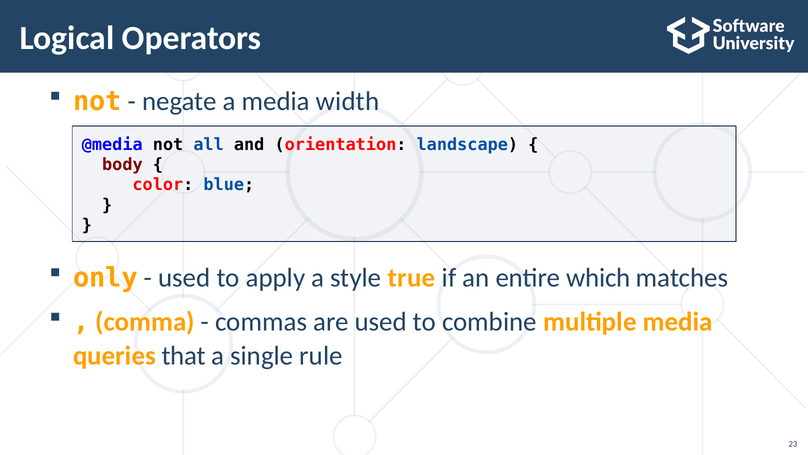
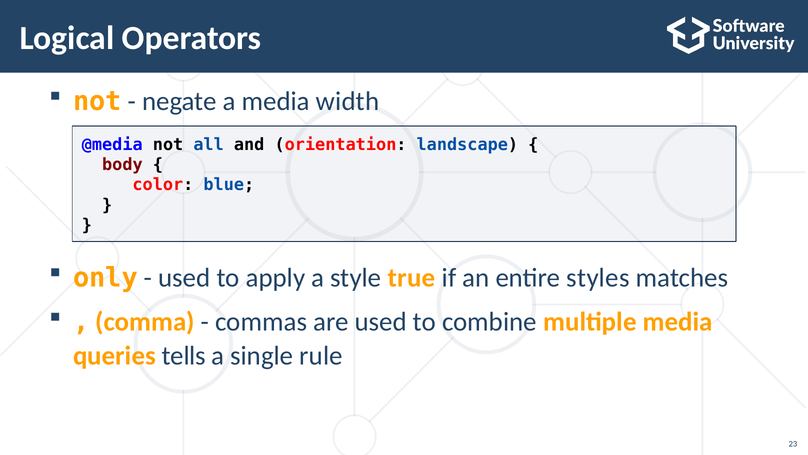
which: which -> styles (598, 278)
that: that -> tells (184, 356)
